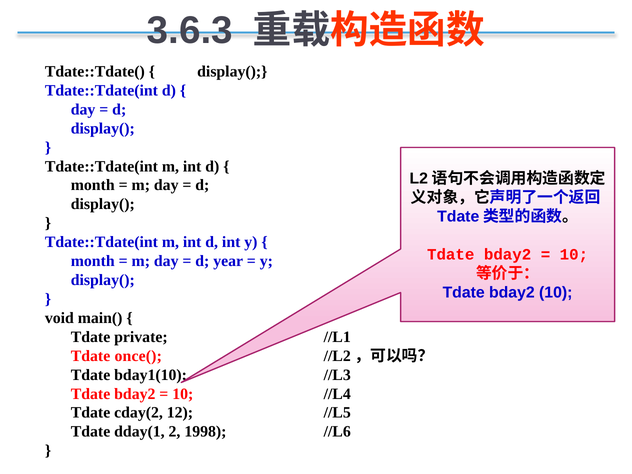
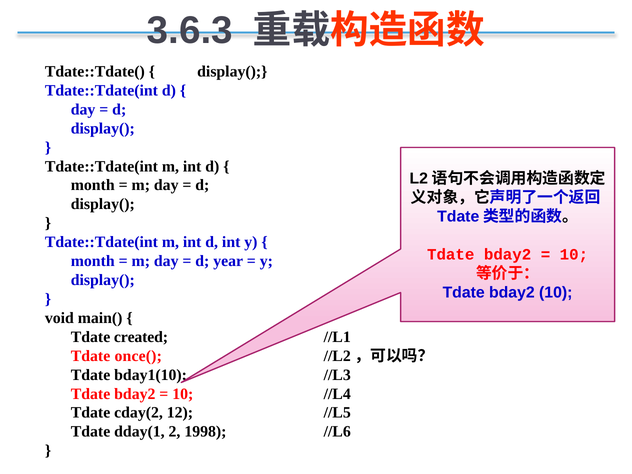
private: private -> created (141, 337)
